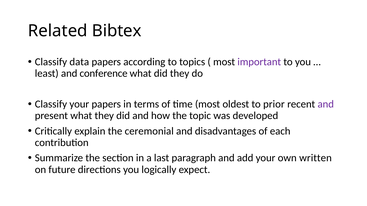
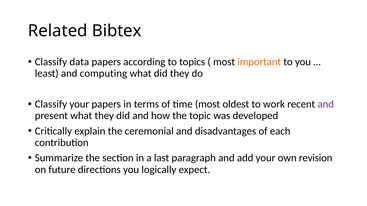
important colour: purple -> orange (259, 62)
conference: conference -> computing (103, 74)
prior: prior -> work (274, 104)
written: written -> revision (316, 158)
